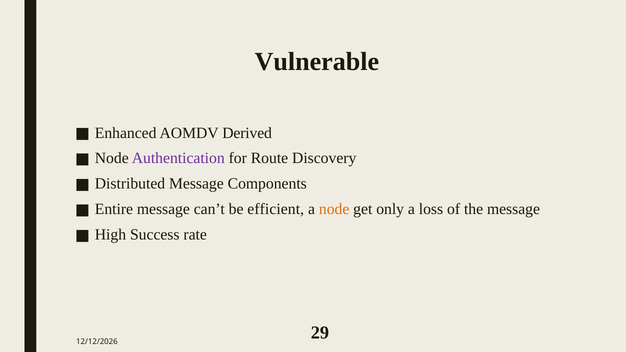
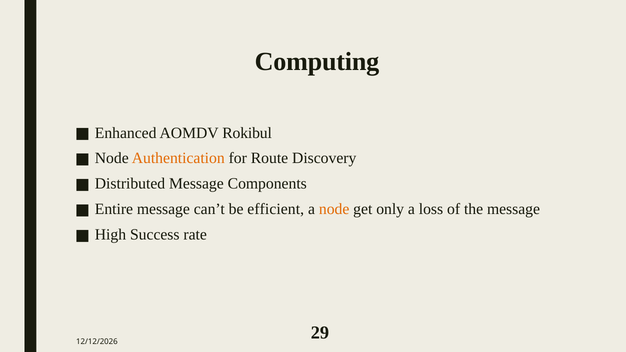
Vulnerable: Vulnerable -> Computing (317, 62)
Derived: Derived -> Rokibul (247, 133)
Authentication colour: purple -> orange (178, 158)
